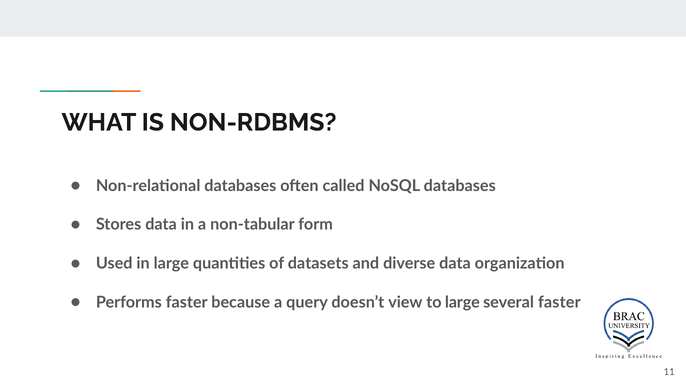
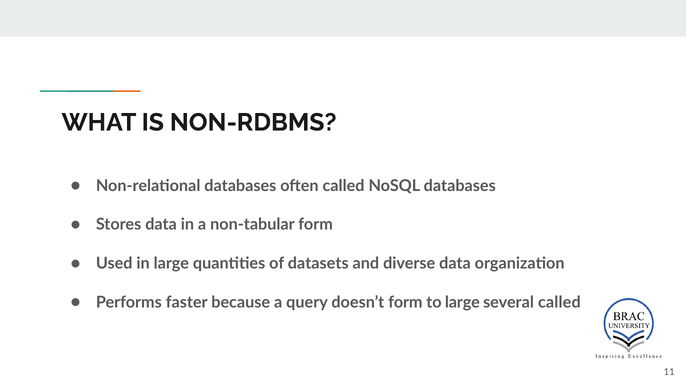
doesn’t view: view -> form (405, 302)
several faster: faster -> called (559, 302)
